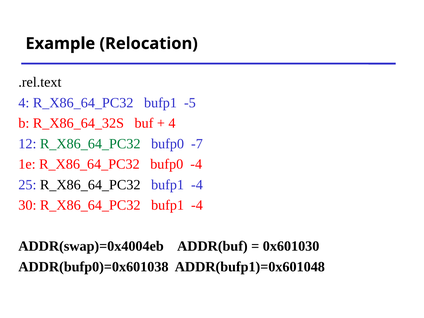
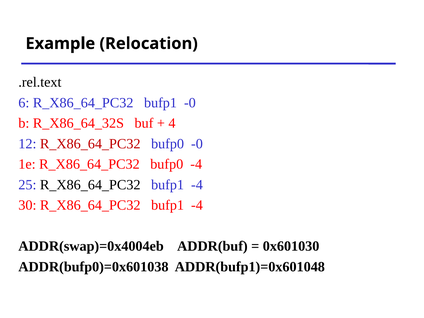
4: 4 -> 6 (24, 103)
bufp1 -5: -5 -> -0 (190, 103)
R_X86_64_PC32 colour: green -> red (90, 144)
bufp0 -7: -7 -> -0 (197, 144)
